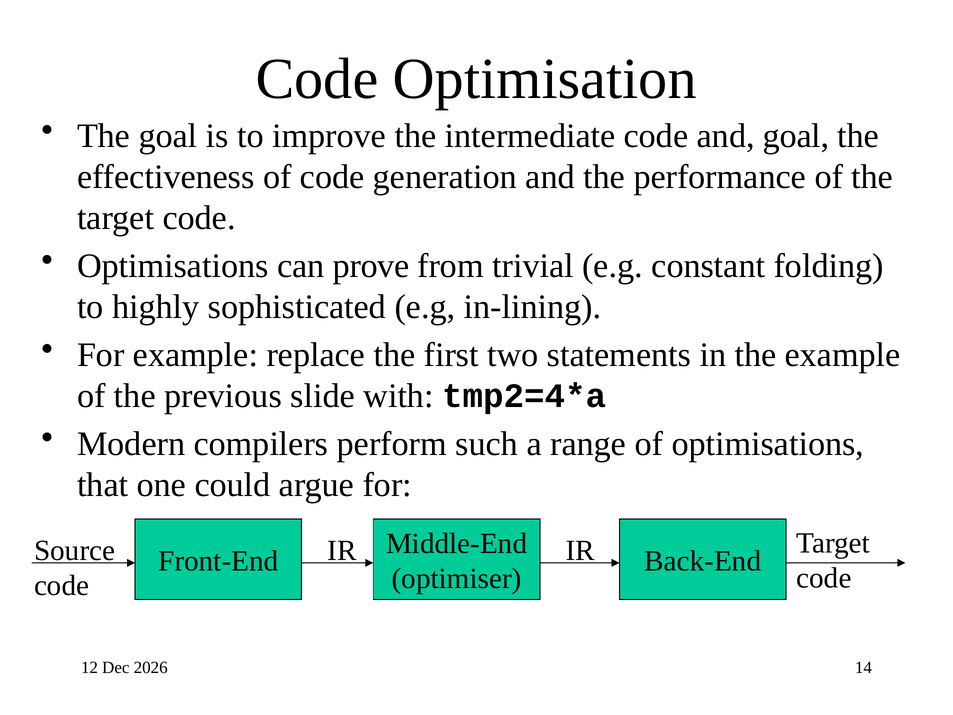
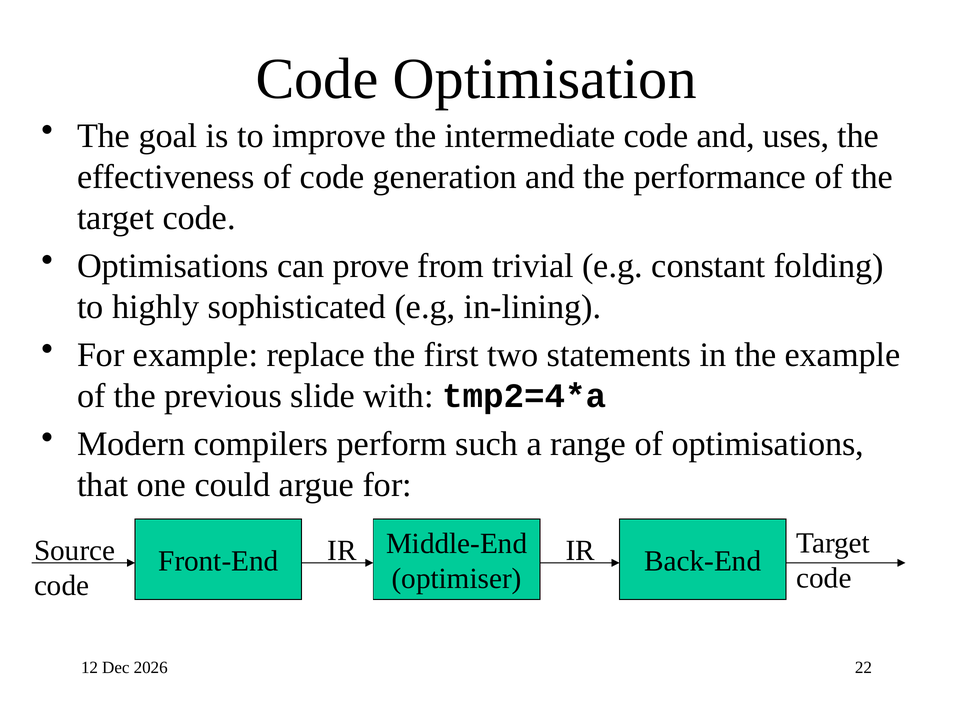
and goal: goal -> uses (796, 136)
14: 14 -> 22 (864, 667)
